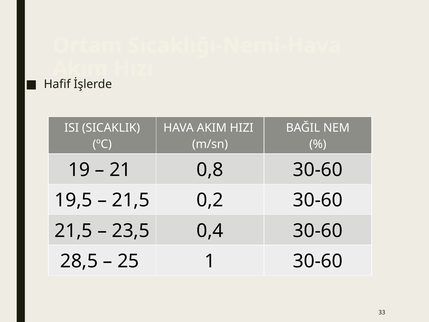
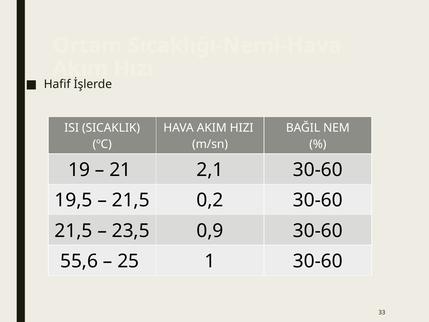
0,8: 0,8 -> 2,1 (210, 170)
0,4: 0,4 -> 0,9 (210, 231)
28,5: 28,5 -> 55,6 (79, 261)
